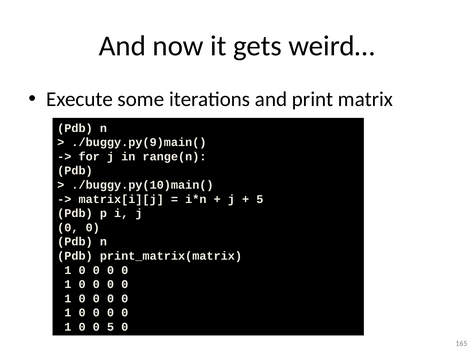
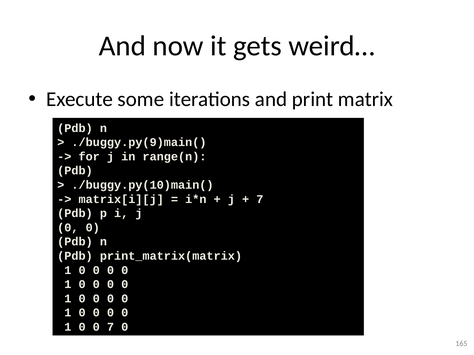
5: 5 -> 7 (260, 199)
0 5: 5 -> 7 (111, 327)
